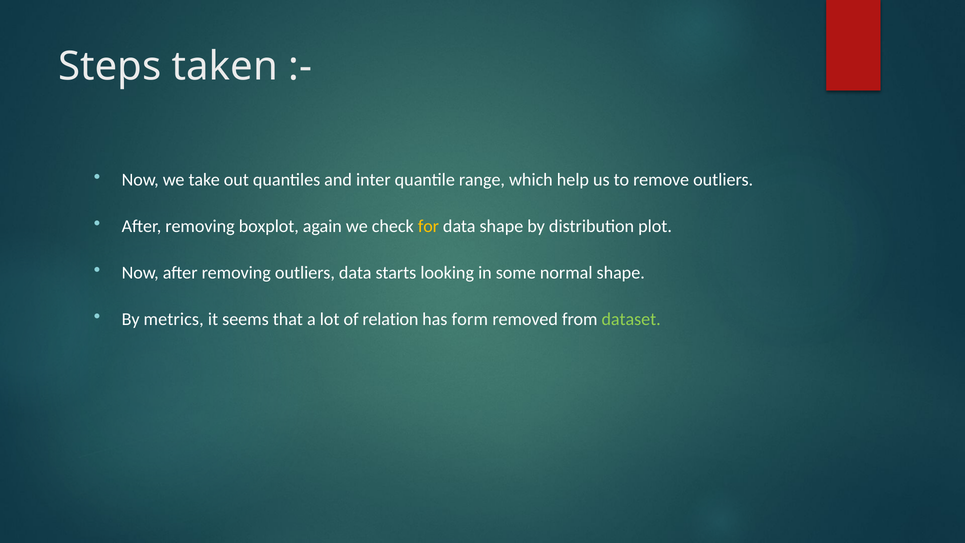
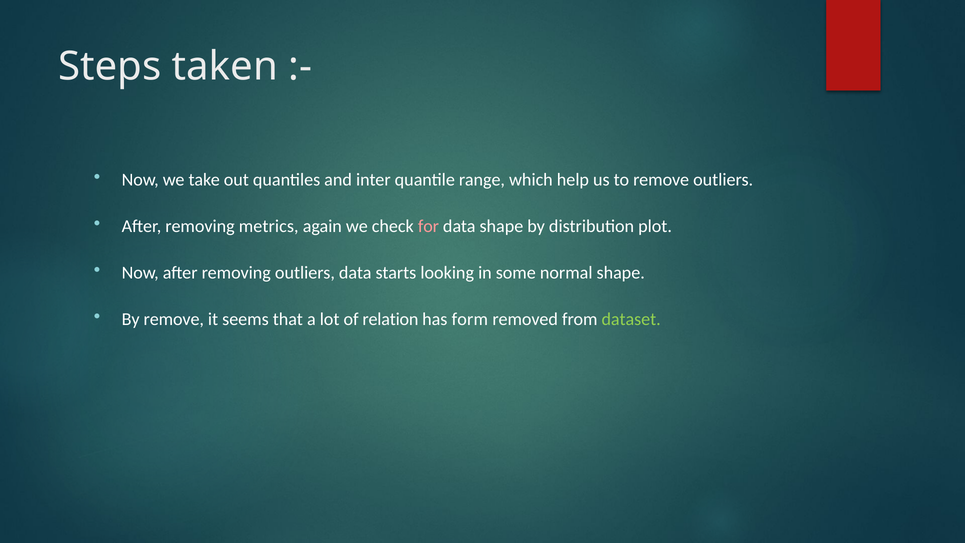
boxplot: boxplot -> metrics (269, 226)
for colour: yellow -> pink (428, 226)
By metrics: metrics -> remove (174, 319)
